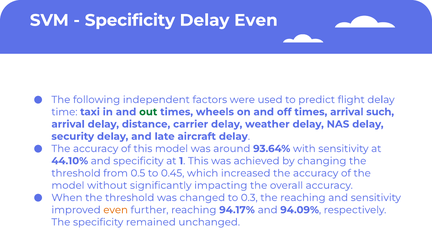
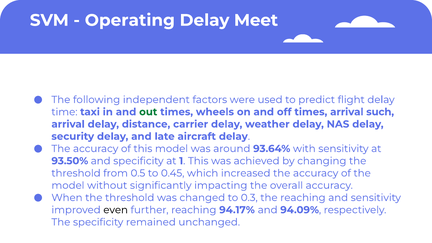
Specificity: Specificity -> Operating (130, 20)
Delay Even: Even -> Meet (256, 20)
44.10%: 44.10% -> 93.50% (70, 161)
even colour: orange -> black (116, 210)
